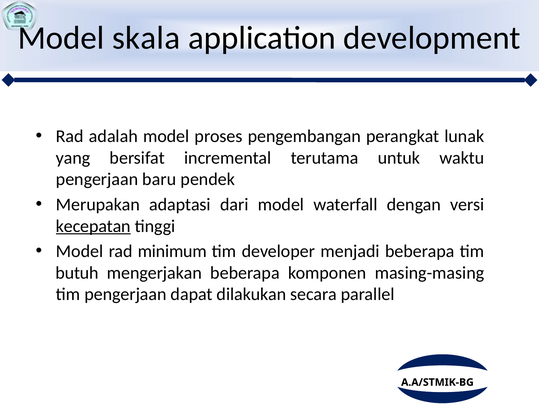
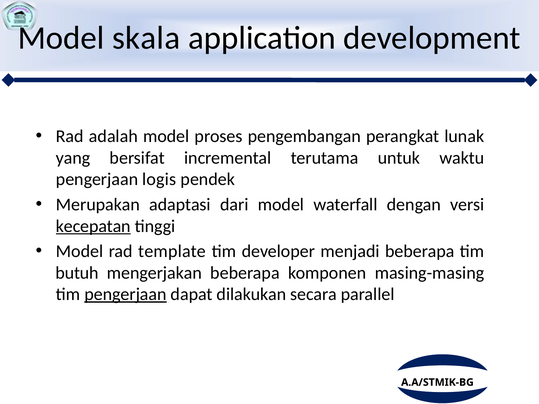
baru: baru -> logis (159, 180)
minimum: minimum -> template (172, 251)
pengerjaan underline: none -> present (125, 294)
